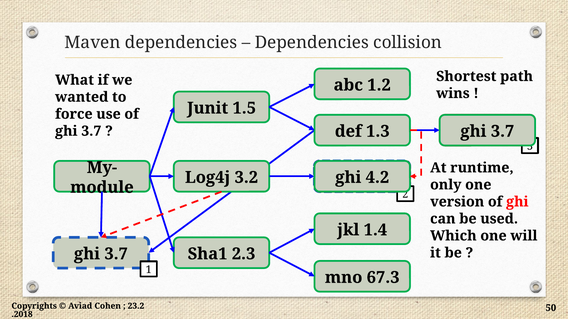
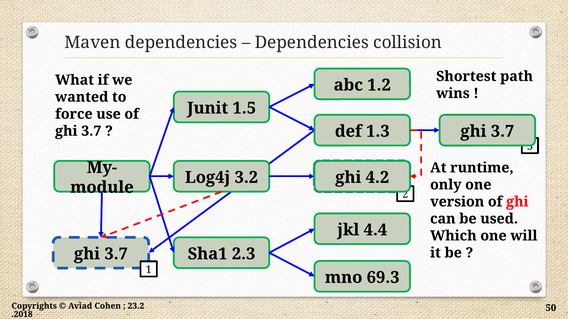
1.4: 1.4 -> 4.4 (375, 230)
67.3: 67.3 -> 69.3 (383, 278)
